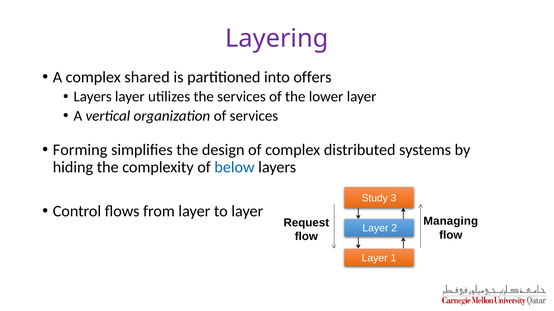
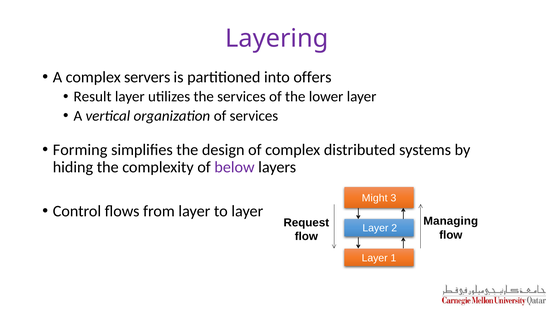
shared: shared -> servers (147, 77)
Layers: Layers -> Result (93, 97)
below colour: blue -> purple (234, 168)
Study: Study -> Might (375, 199)
